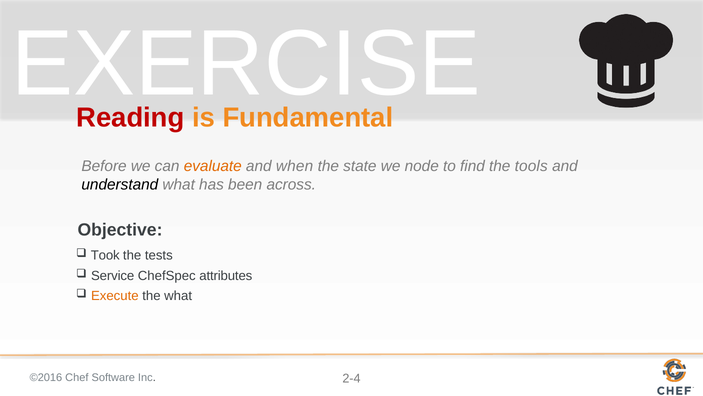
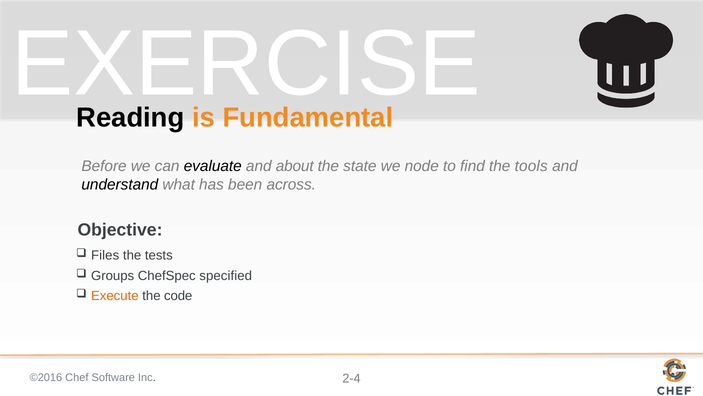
Reading colour: red -> black (130, 118)
evaluate colour: orange -> black (213, 166)
when: when -> about (295, 166)
Took: Took -> Files (105, 255)
Service: Service -> Groups (113, 275)
attributes: attributes -> specified (226, 275)
the what: what -> code (178, 296)
